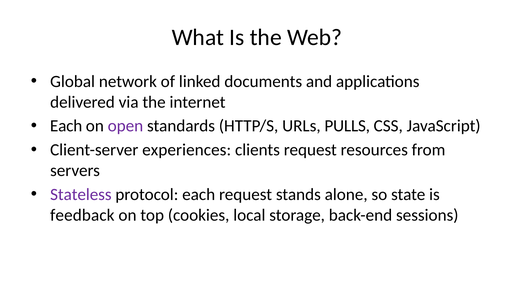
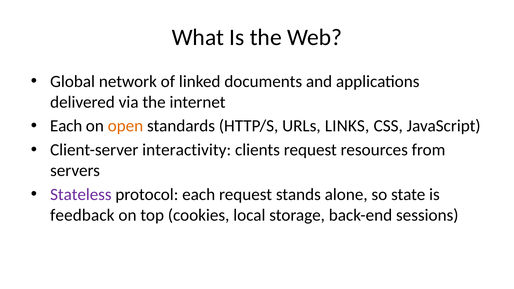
open colour: purple -> orange (125, 126)
PULLS: PULLS -> LINKS (347, 126)
experiences: experiences -> interactivity (187, 150)
